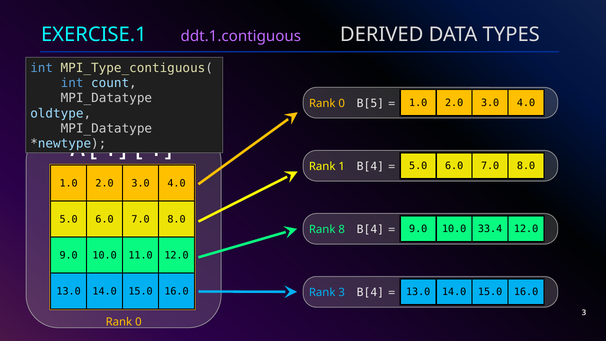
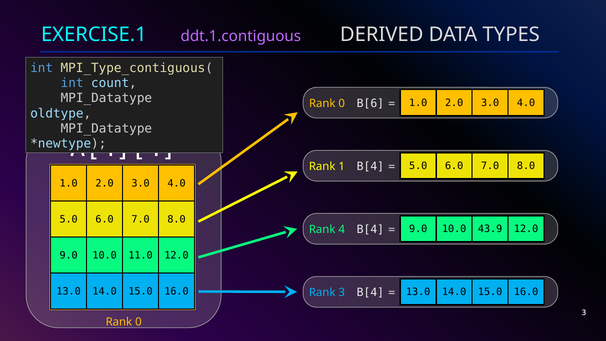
B[5: B[5 -> B[6 (370, 104)
33.4: 33.4 -> 43.9 (490, 229)
8: 8 -> 4 (342, 229)
